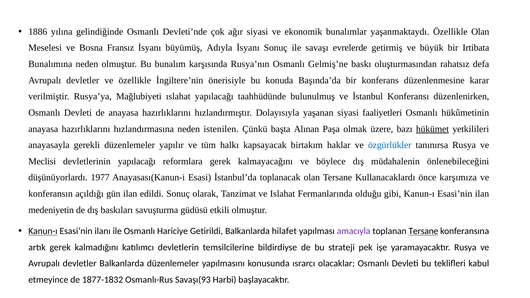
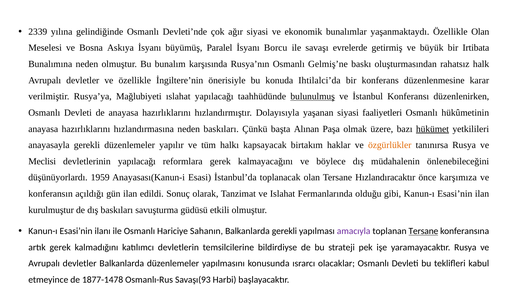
1886: 1886 -> 2339 (38, 32)
Fransız: Fransız -> Askıya (121, 48)
Adıyla: Adıyla -> Paralel (219, 48)
İsyanı Sonuç: Sonuç -> Borcu (276, 48)
defa: defa -> halk (481, 64)
Başında’da: Başında’da -> Ihtilalci’da (319, 80)
bulunulmuş underline: none -> present (313, 97)
neden istenilen: istenilen -> baskıları (221, 129)
özgürlükler colour: blue -> orange (390, 145)
1977: 1977 -> 1959 (100, 178)
Kullanacaklardı: Kullanacaklardı -> Hızlandıracaktır (385, 178)
medeniyetin: medeniyetin -> kurulmuştur (51, 210)
Kanun-ı underline: present -> none (43, 231)
Getirildi: Getirildi -> Sahanın (207, 231)
Balkanlarda hilafet: hilafet -> gerekli (284, 231)
1877-1832: 1877-1832 -> 1877-1478 (103, 280)
